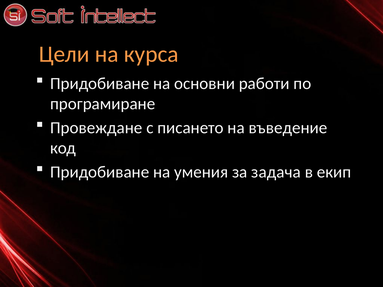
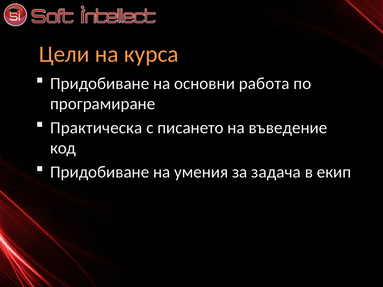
работи: работи -> работа (264, 84)
Провеждане: Провеждане -> Практическа (96, 128)
